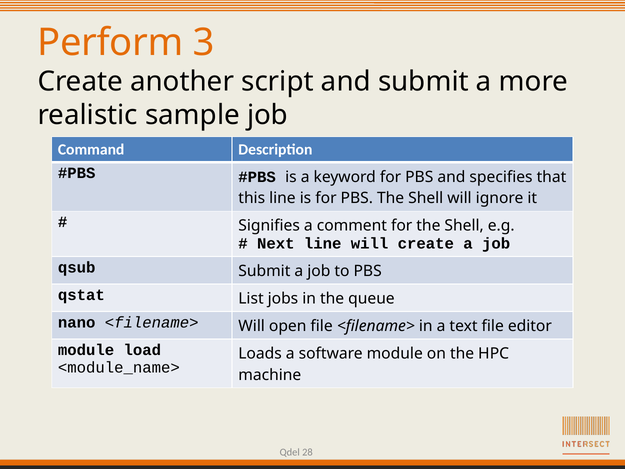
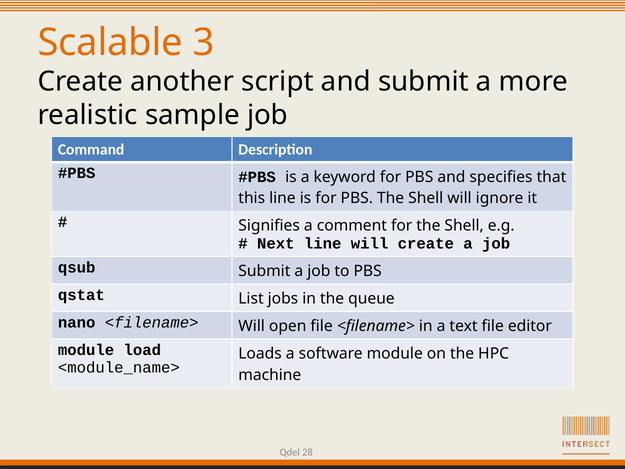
Perform: Perform -> Scalable (110, 43)
